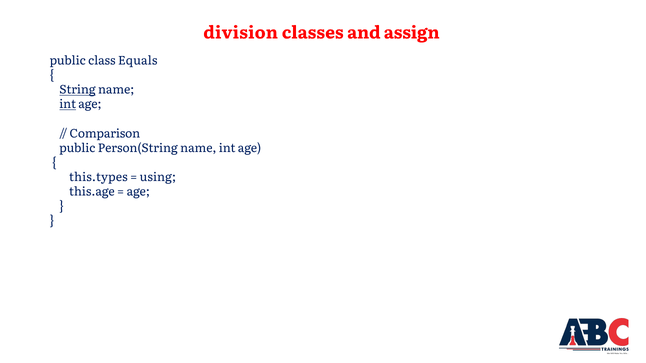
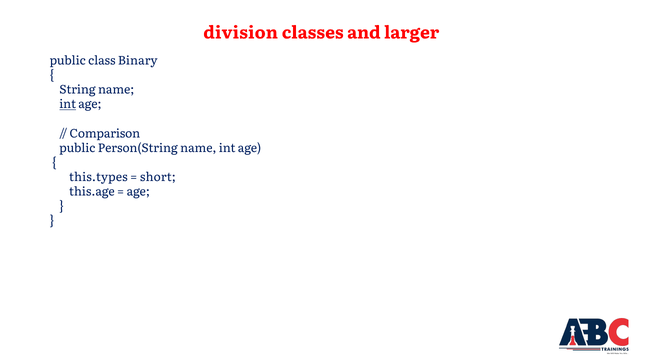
assign: assign -> larger (412, 33)
Equals: Equals -> Binary (138, 61)
String underline: present -> none (77, 90)
using: using -> short (158, 177)
